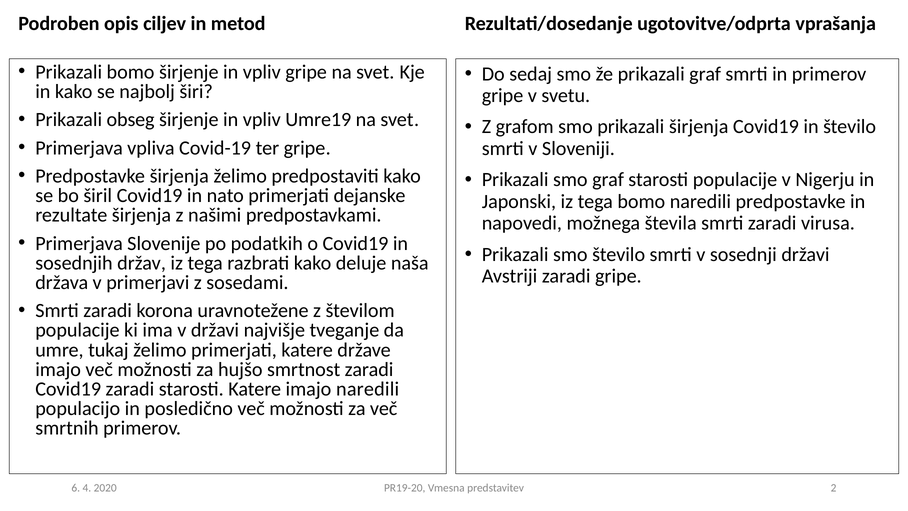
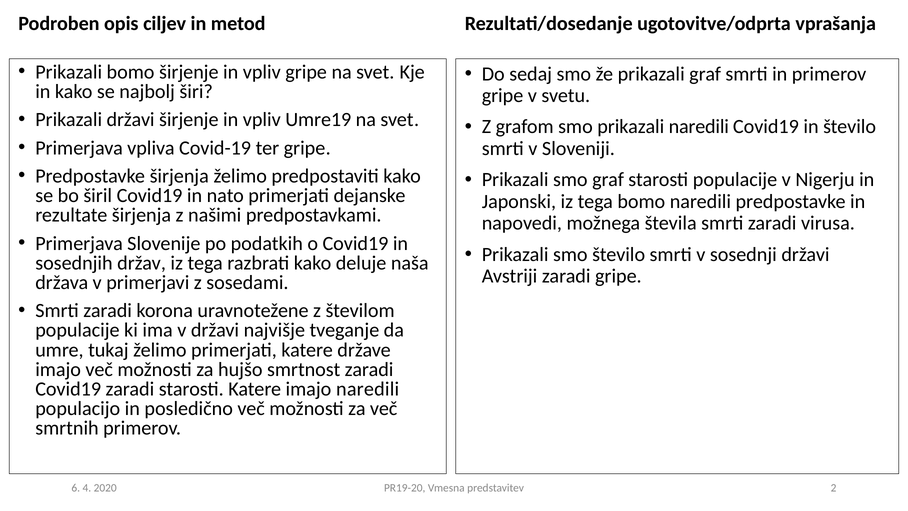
Prikazali obseg: obseg -> državi (131, 120)
prikazali širjenja: širjenja -> naredili (699, 127)
